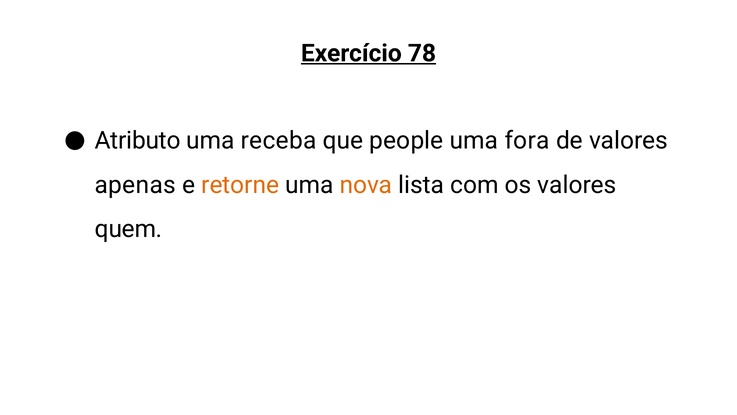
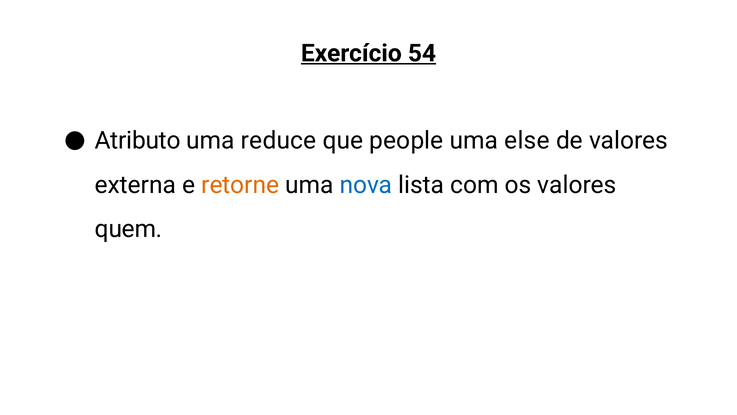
78: 78 -> 54 (422, 53)
receba: receba -> reduce (279, 141)
fora: fora -> else (527, 141)
apenas: apenas -> externa (135, 185)
nova colour: orange -> blue (366, 185)
